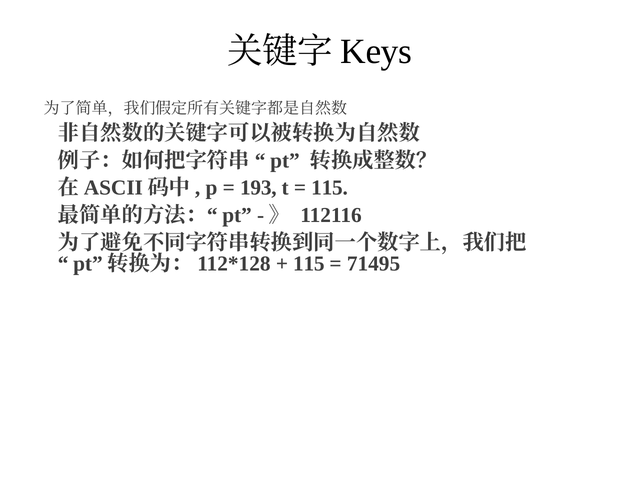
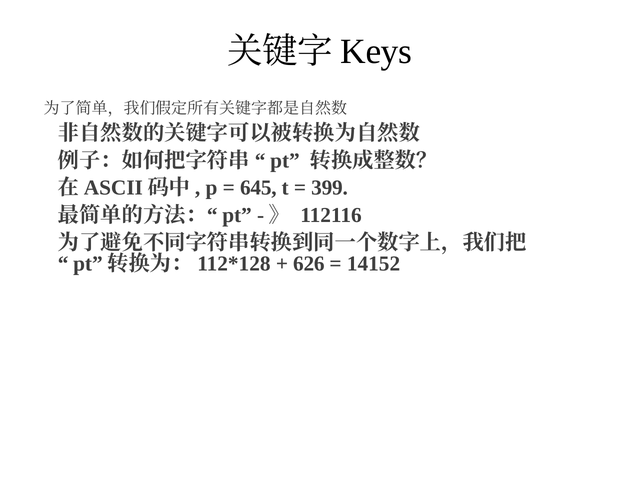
193: 193 -> 645 (258, 188)
115: 115 -> 399 (330, 188)
115: 115 -> 626 (309, 264)
71495: 71495 -> 14152 (374, 264)
